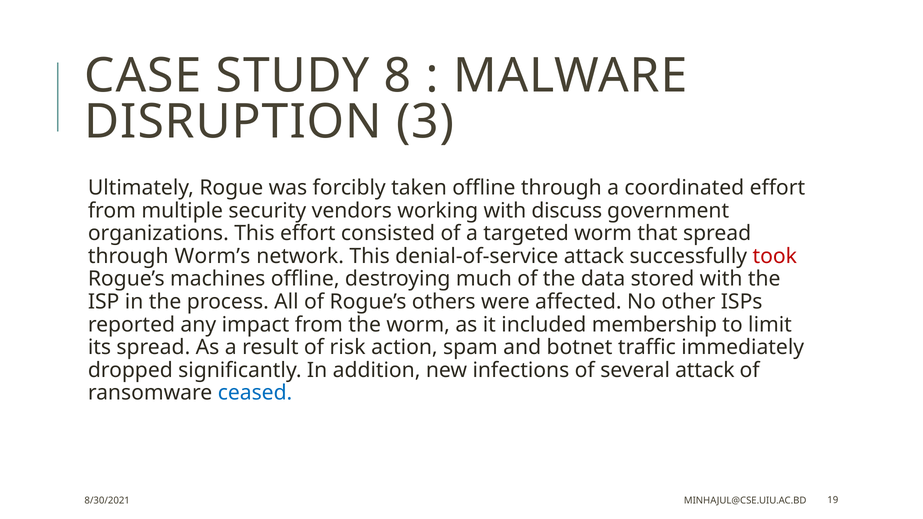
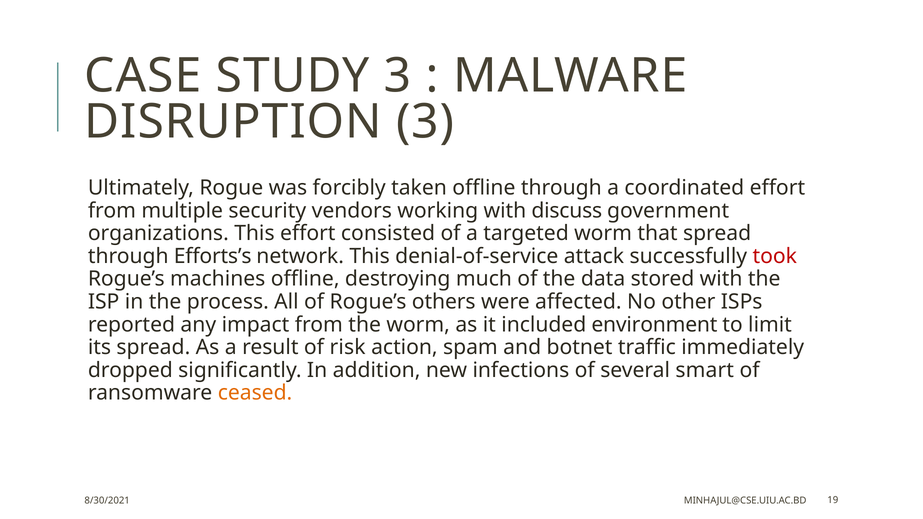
STUDY 8: 8 -> 3 (398, 76)
Worm’s: Worm’s -> Efforts’s (213, 256)
membership: membership -> environment (654, 325)
several attack: attack -> smart (705, 370)
ceased colour: blue -> orange (255, 393)
